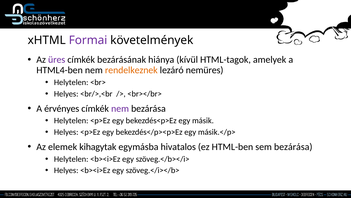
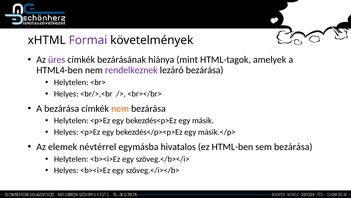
kívül: kívül -> mint (187, 60)
rendelkeznek colour: orange -> purple (131, 70)
lezáró nemüres: nemüres -> bezárása (205, 70)
A érvényes: érvényes -> bezárása (62, 108)
nem colour: purple -> orange (120, 108)
kihagytak: kihagytak -> névtérrel (98, 146)
